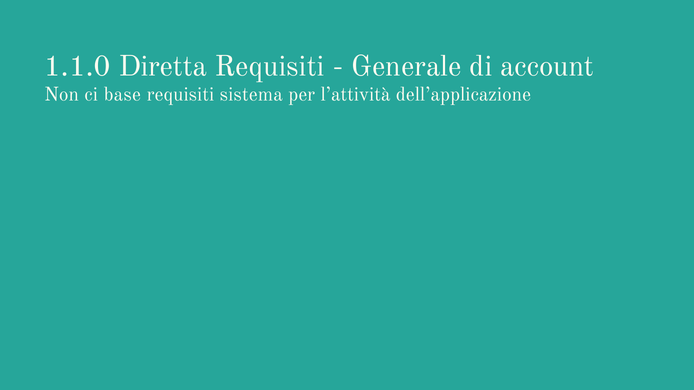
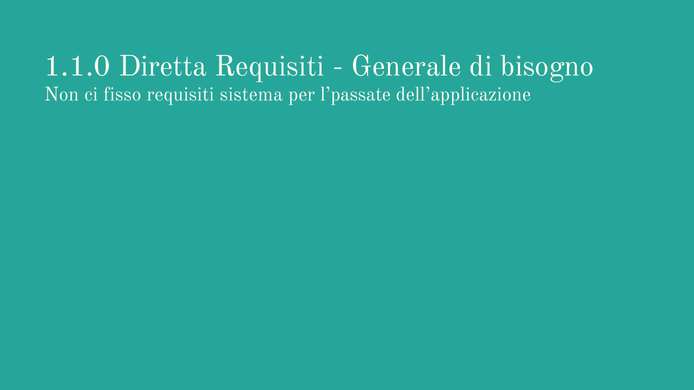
account: account -> bisogno (547, 66)
base: base -> fisso (122, 95)
l’attività: l’attività -> l’passate (356, 95)
